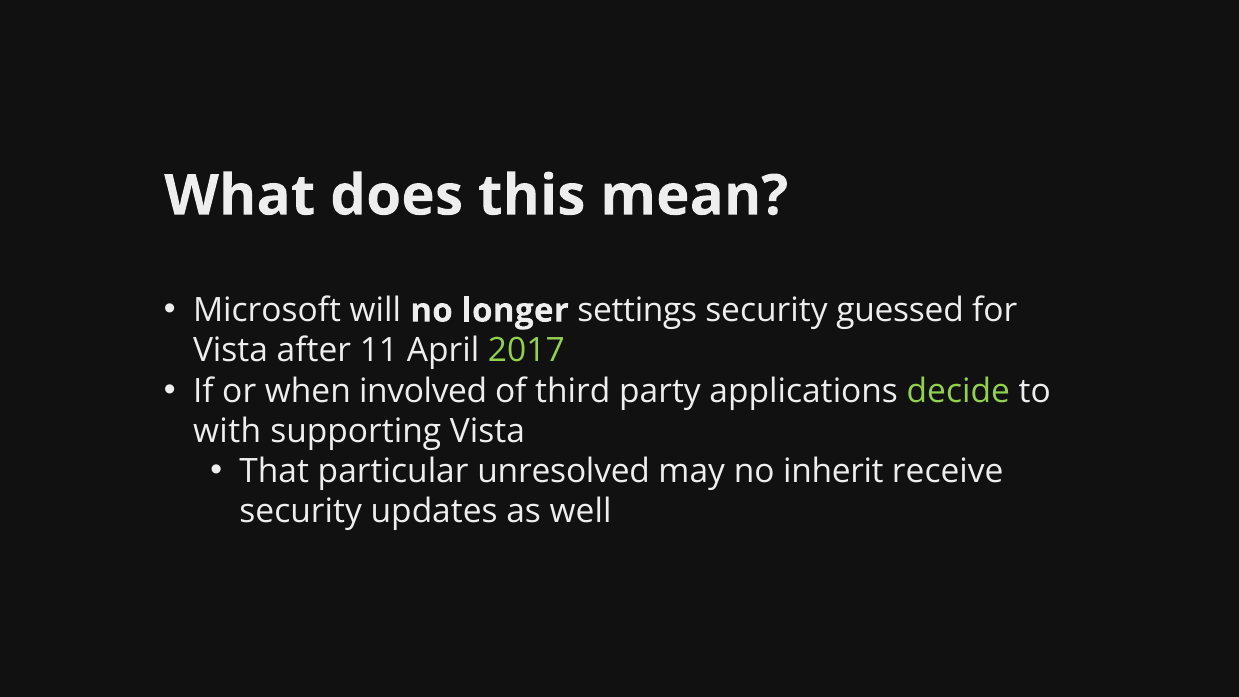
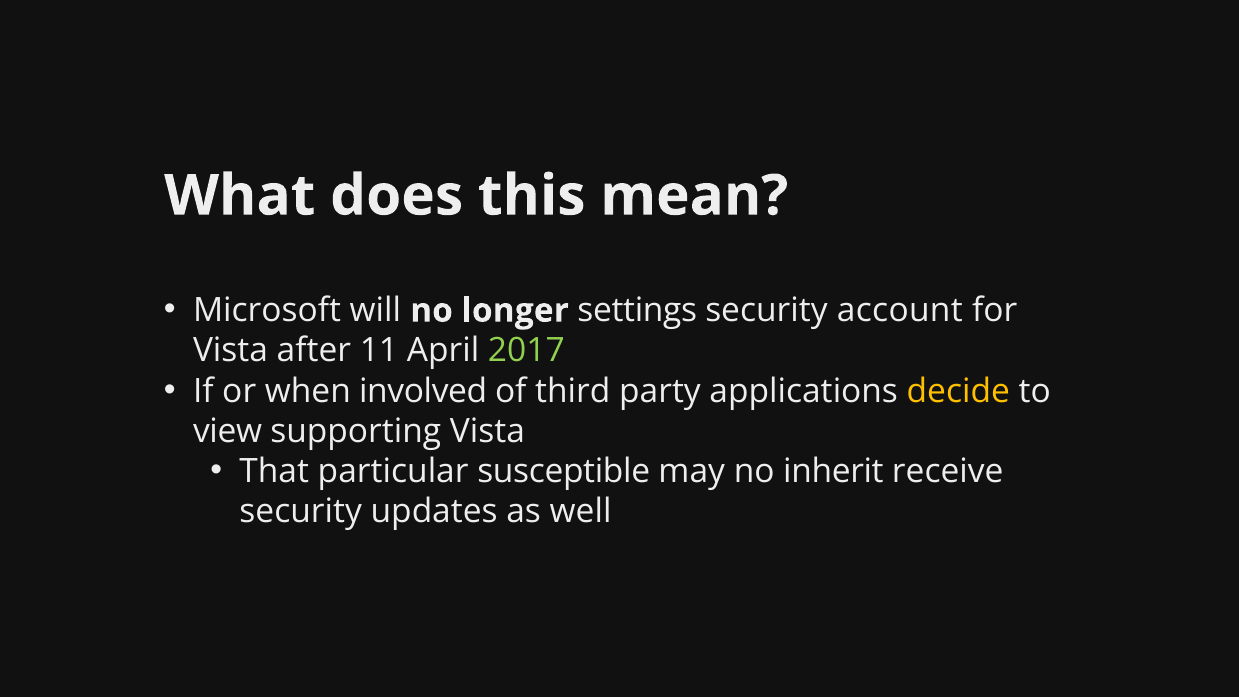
guessed: guessed -> account (900, 311)
decide colour: light green -> yellow (958, 391)
with: with -> view (227, 431)
unresolved: unresolved -> susceptible (564, 472)
